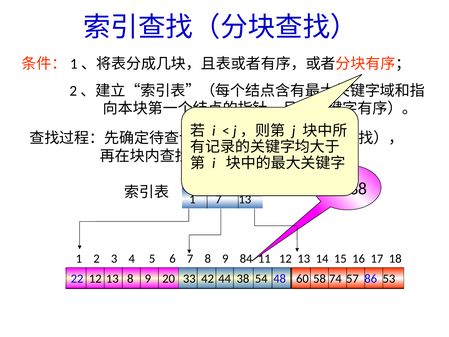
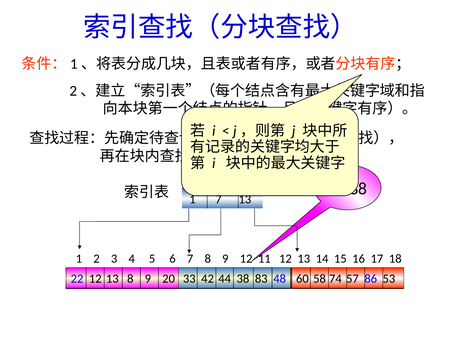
9 84: 84 -> 12 (246, 259)
54: 54 -> 83 (261, 279)
